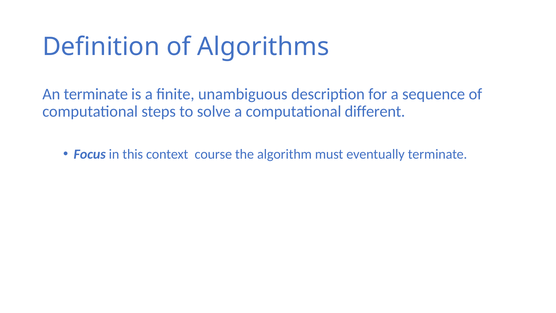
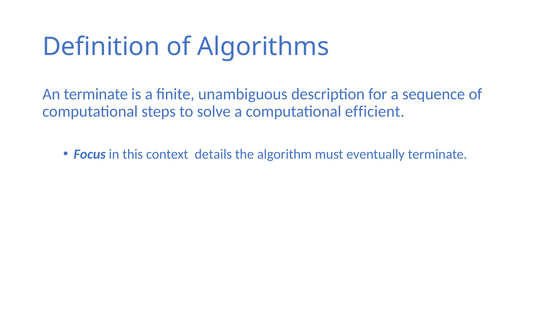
different: different -> efficient (375, 112)
course: course -> details (213, 154)
